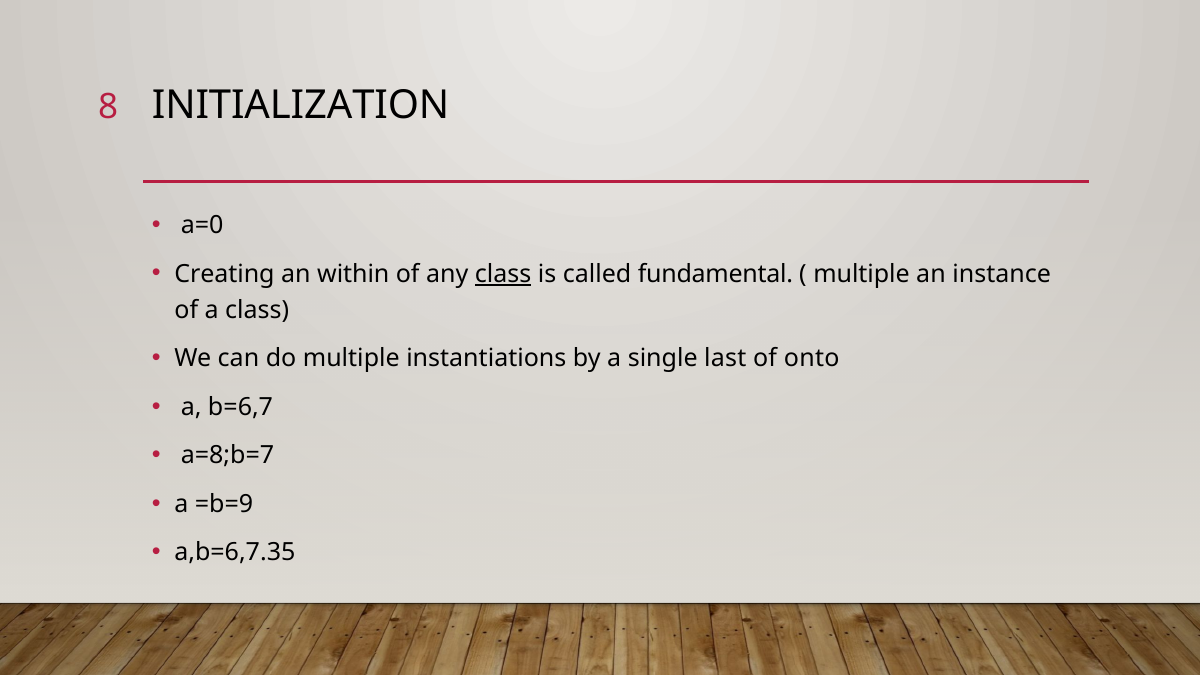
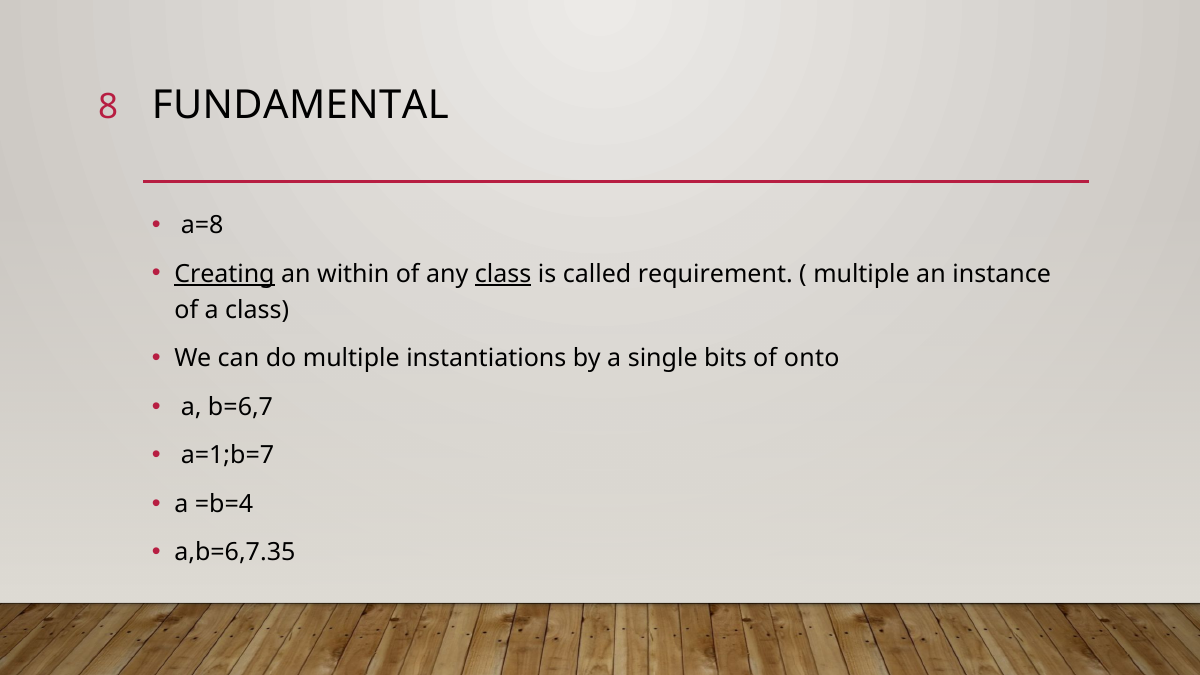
INITIALIZATION: INITIALIZATION -> FUNDAMENTAL (300, 105)
a=0: a=0 -> a=8 (202, 226)
Creating underline: none -> present (224, 274)
fundamental: fundamental -> requirement (715, 274)
last: last -> bits (725, 359)
a=8;b=7: a=8;b=7 -> a=1;b=7 (227, 456)
=b=9: =b=9 -> =b=4 (224, 504)
